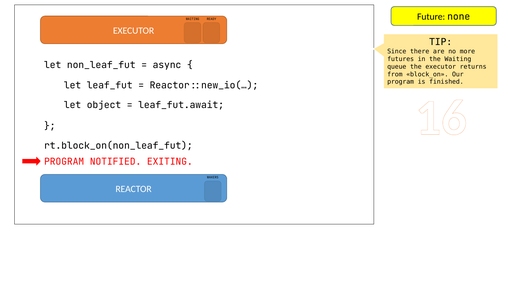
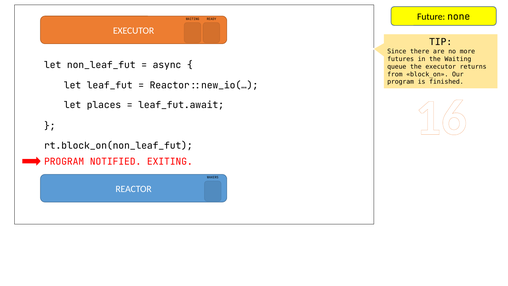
object: object -> places (104, 105)
